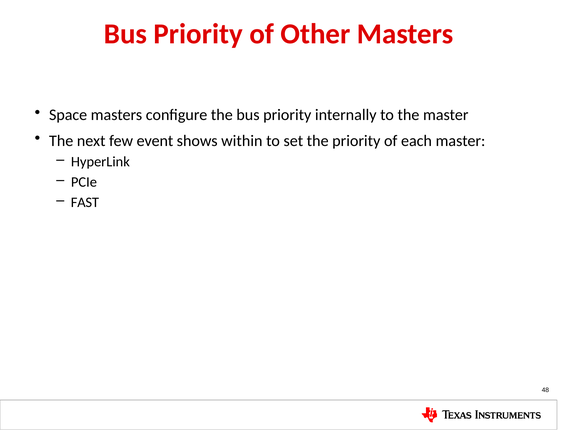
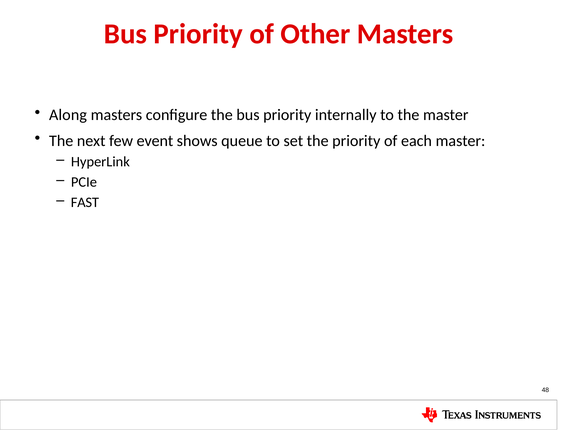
Space: Space -> Along (68, 115)
within: within -> queue (242, 141)
